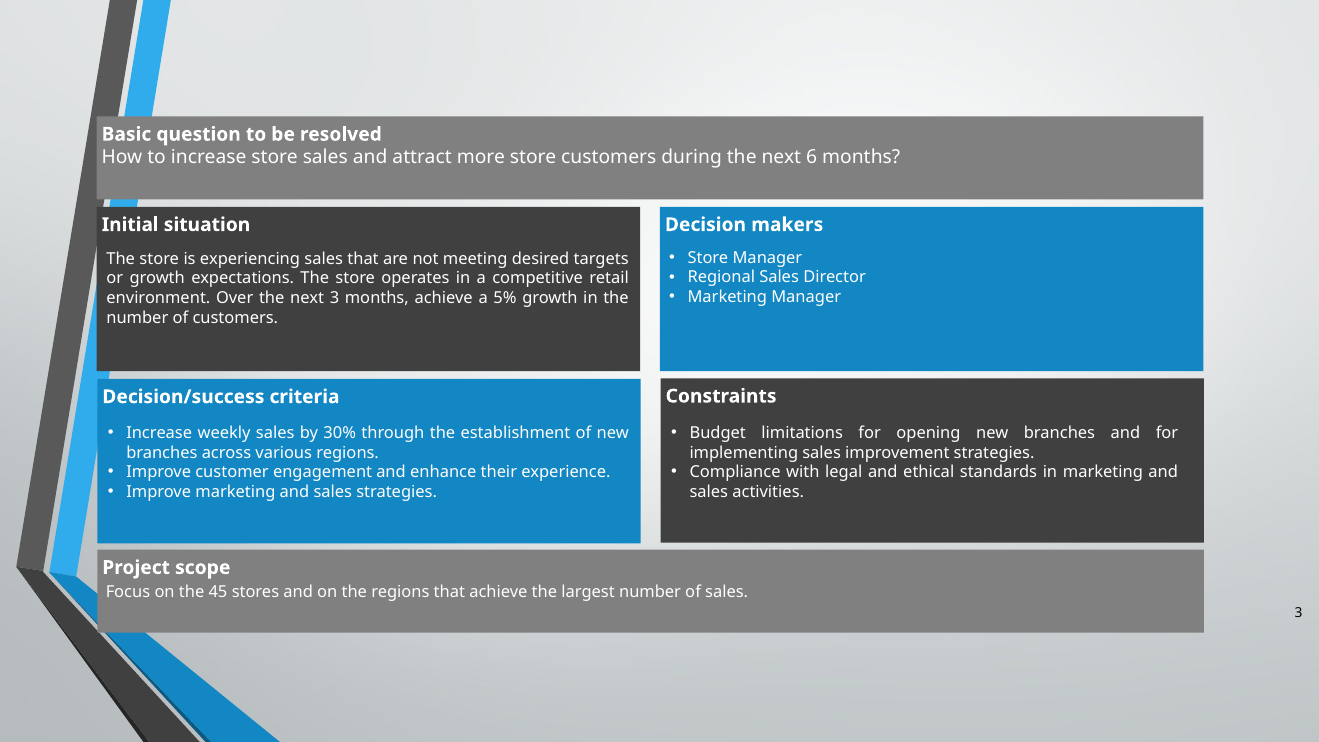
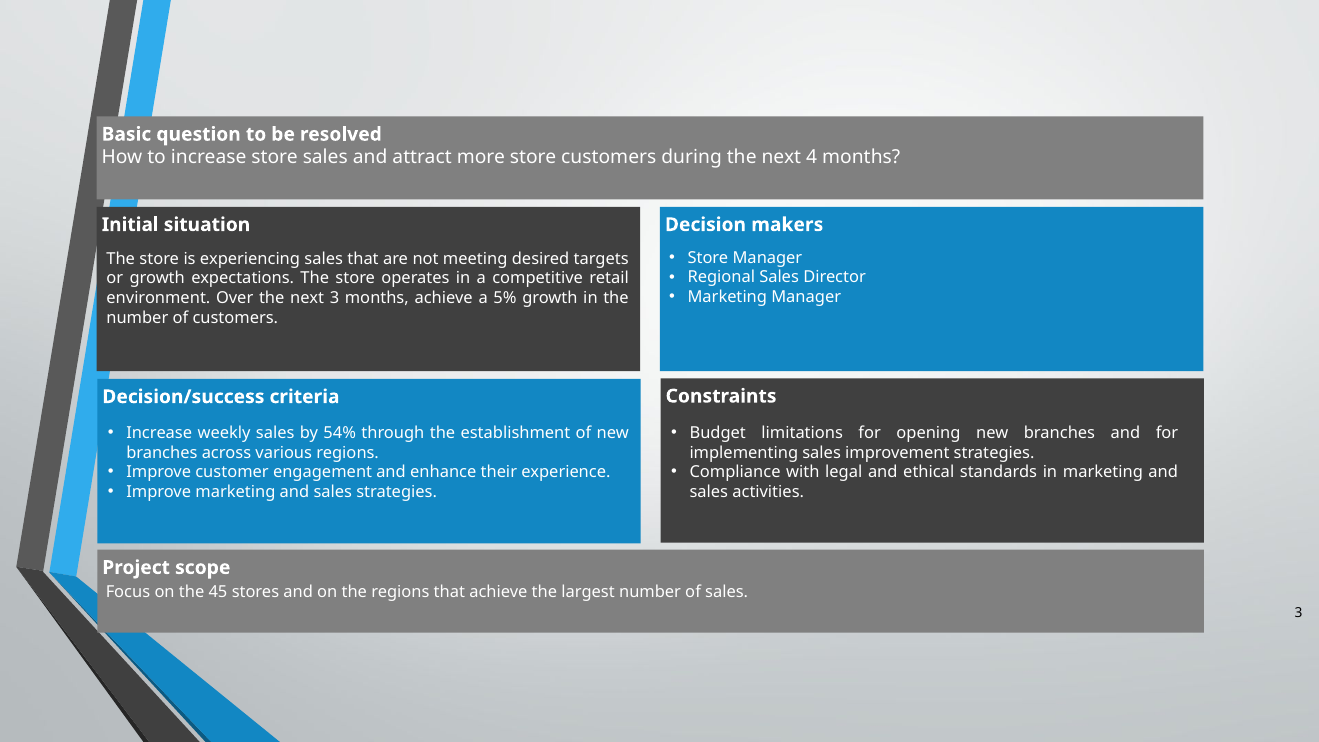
6: 6 -> 4 (812, 157)
30%: 30% -> 54% (340, 433)
